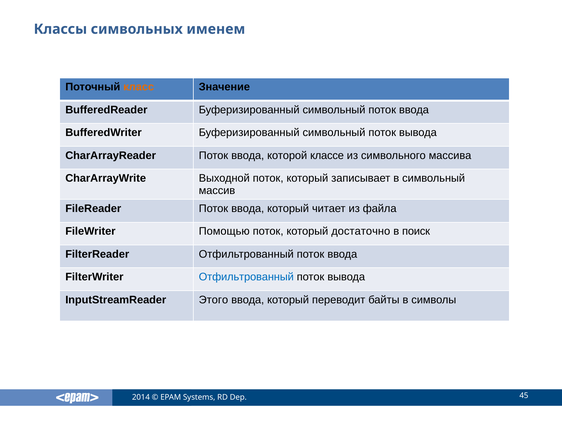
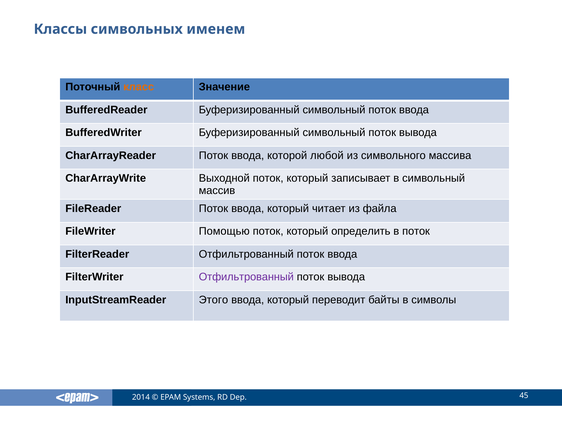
классе: классе -> любой (327, 155)
достаточно: достаточно -> определить (361, 231)
в поиск: поиск -> поток (416, 231)
Отфильтрованный colour: blue -> purple (246, 277)
